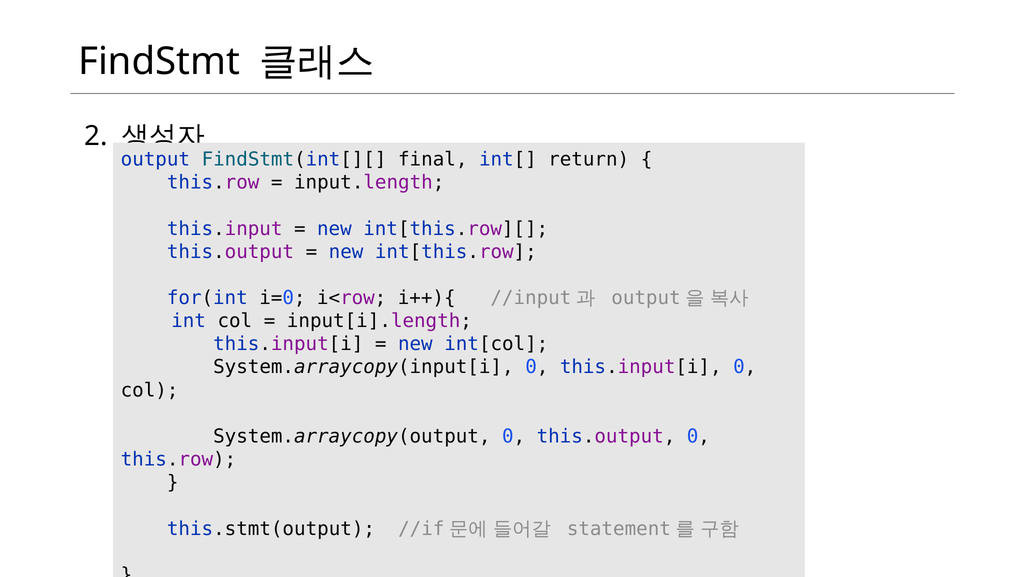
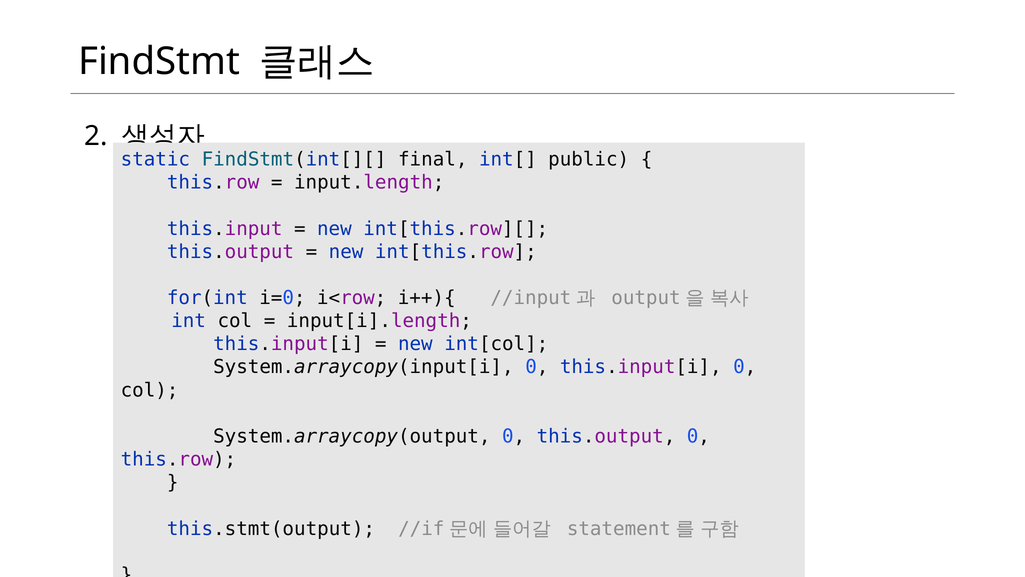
output: output -> static (155, 159)
return: return -> public (589, 159)
